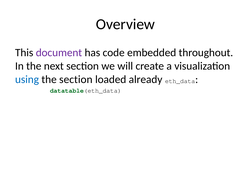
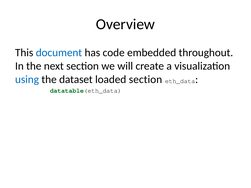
document colour: purple -> blue (59, 53)
the section: section -> dataset (76, 79)
loaded already: already -> section (145, 79)
